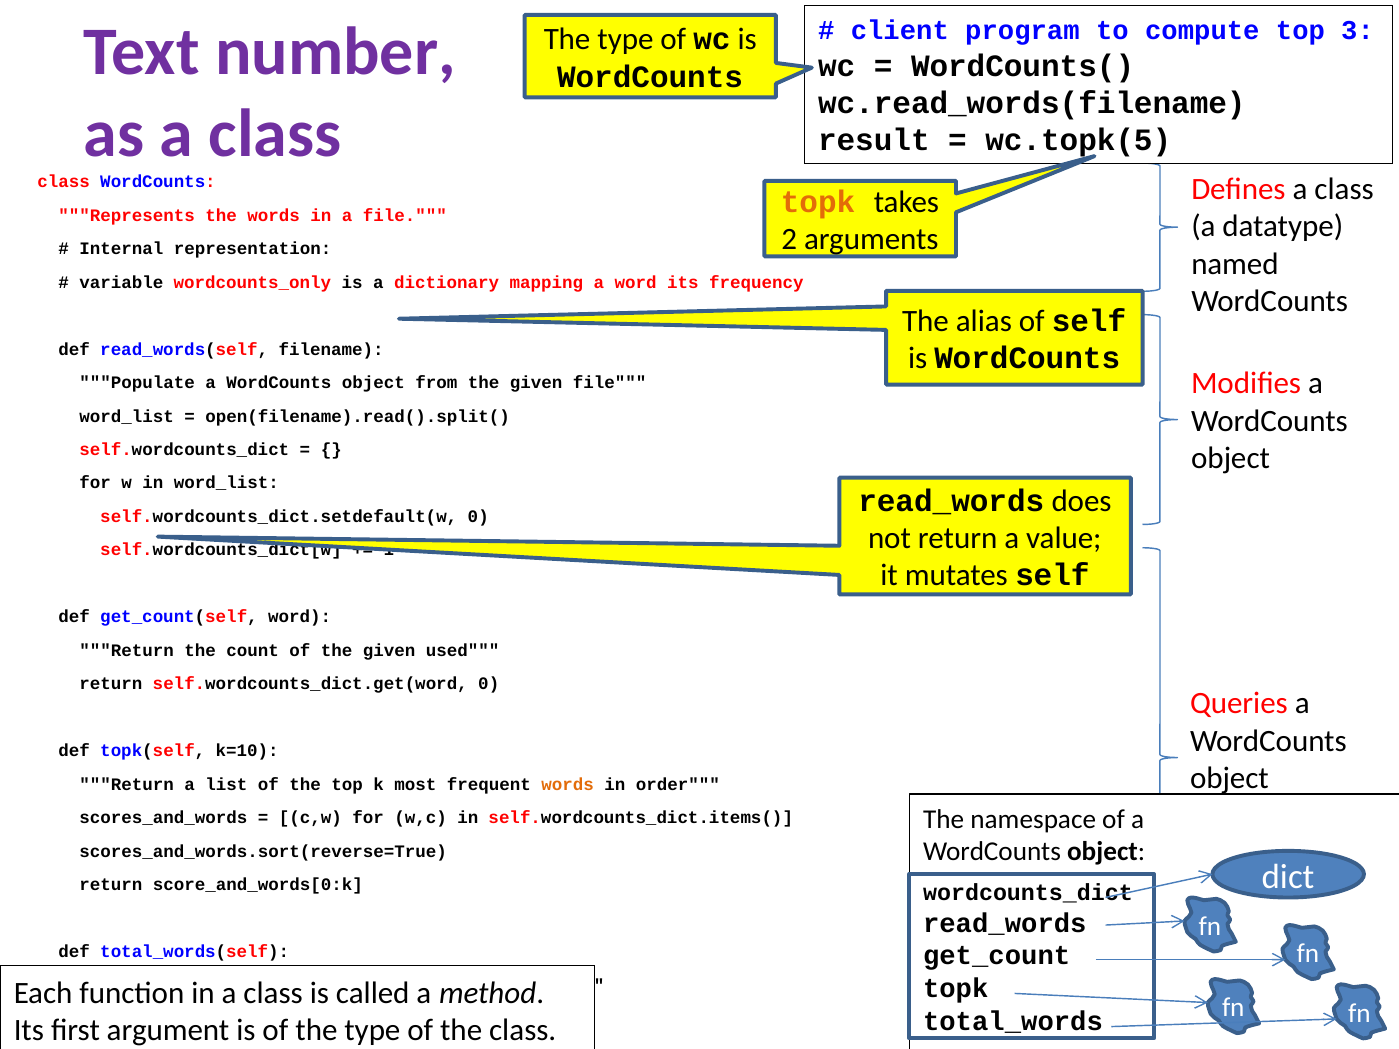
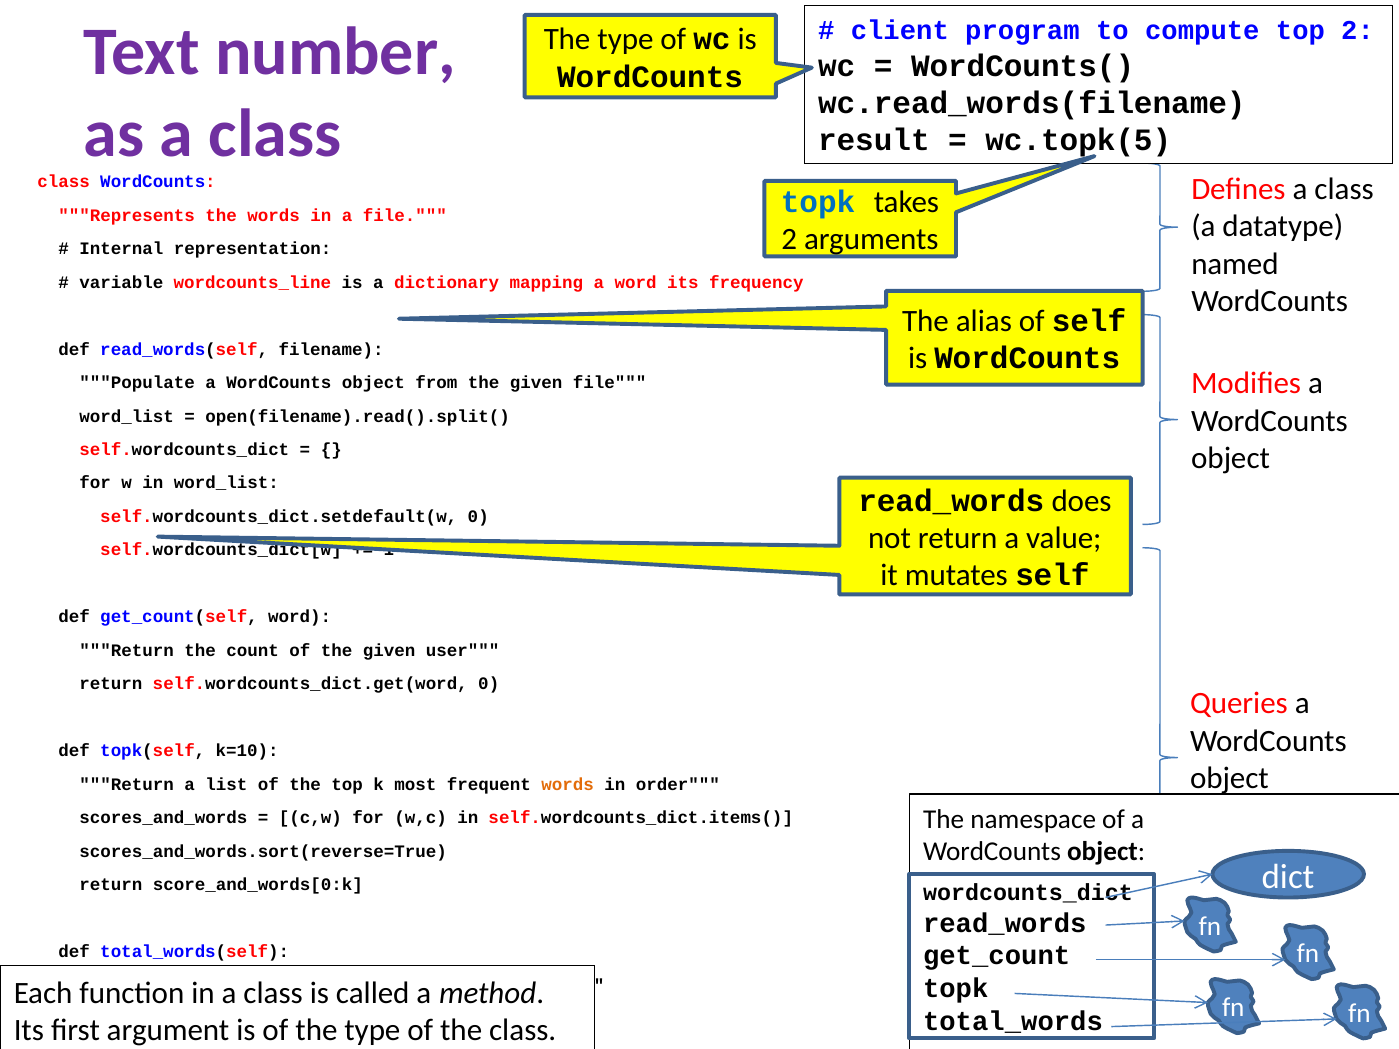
top 3: 3 -> 2 (1358, 31)
topk colour: orange -> blue (818, 202)
wordcounts_only: wordcounts_only -> wordcounts_line (252, 282)
used: used -> user (463, 651)
